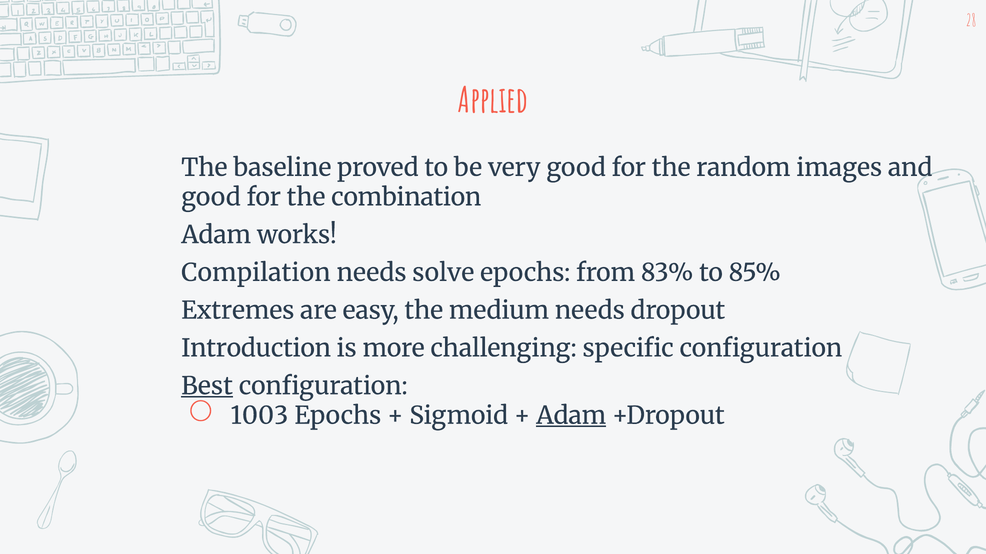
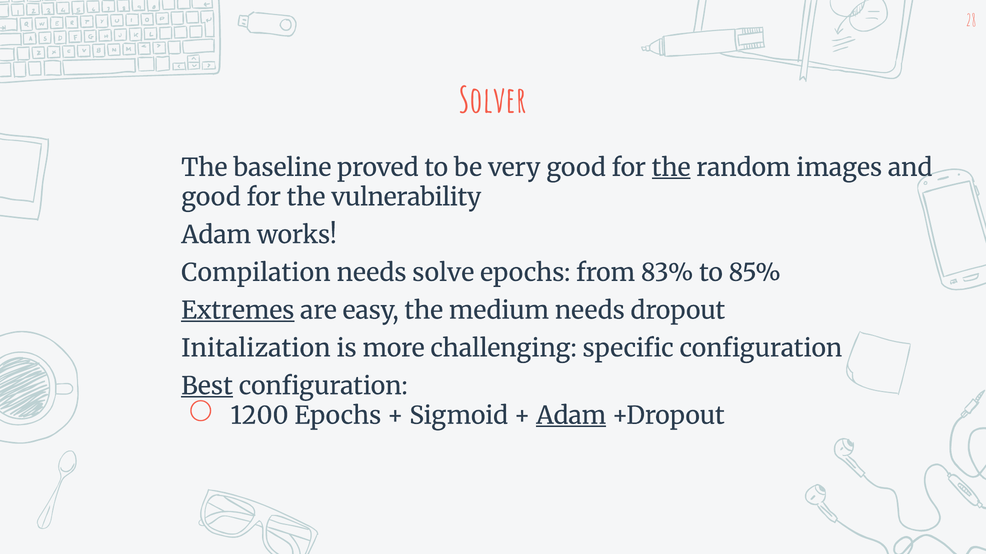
Applied: Applied -> Solver (493, 101)
the underline: none -> present (671, 168)
combination: combination -> vulnerability (406, 198)
Extremes underline: none -> present (238, 311)
Introduction: Introduction -> Initalization (256, 349)
1003: 1003 -> 1200 (260, 416)
